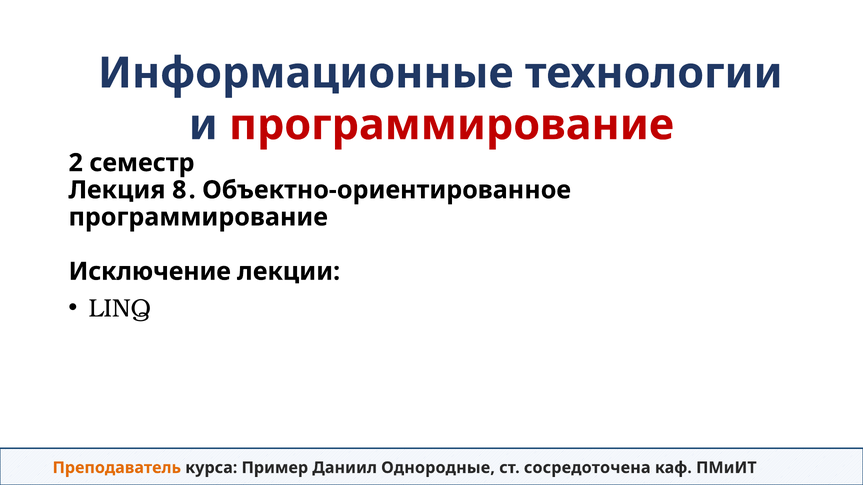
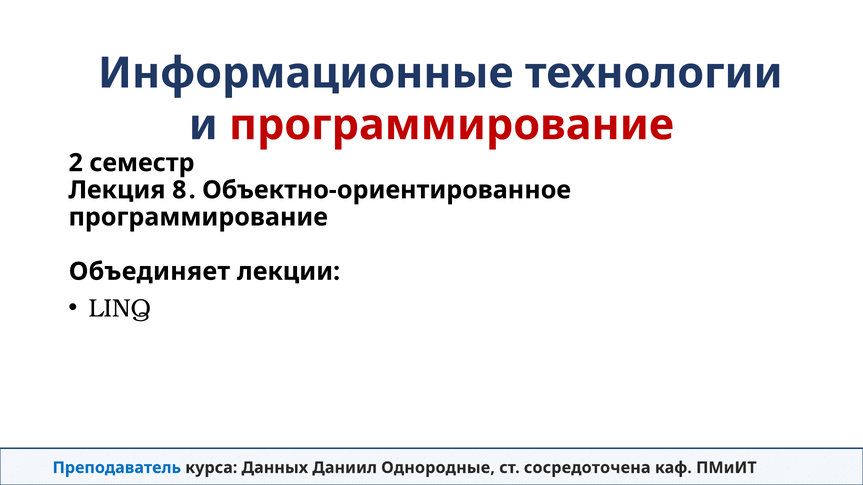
Исключение: Исключение -> Объединяет (149, 272)
Преподаватель colour: orange -> blue (117, 468)
Пример: Пример -> Данных (275, 468)
